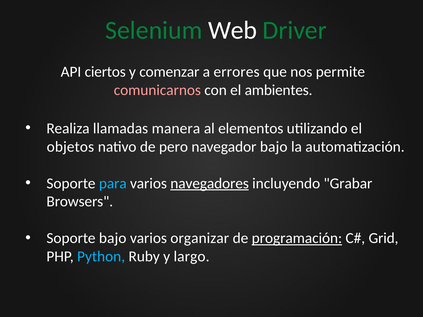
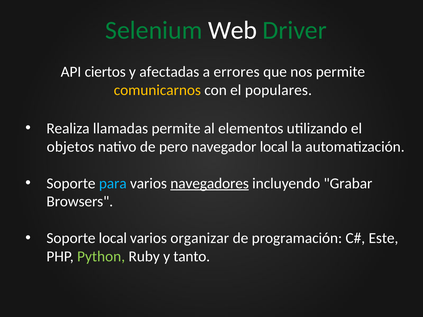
comenzar: comenzar -> afectadas (169, 72)
comunicarnos colour: pink -> yellow (157, 90)
ambientes: ambientes -> populares (278, 90)
llamadas manera: manera -> permite (176, 129)
navegador bajo: bajo -> local (274, 147)
Soporte bajo: bajo -> local (113, 238)
programación underline: present -> none (297, 238)
Grid: Grid -> Este (383, 238)
Python colour: light blue -> light green (101, 257)
largo: largo -> tanto (192, 257)
